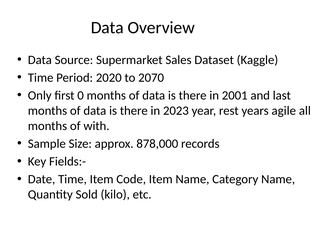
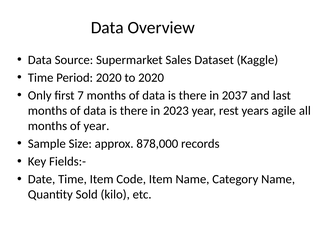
to 2070: 2070 -> 2020 (151, 78)
0: 0 -> 7 (81, 96)
2001: 2001 -> 2037 (235, 96)
of with: with -> year (96, 126)
